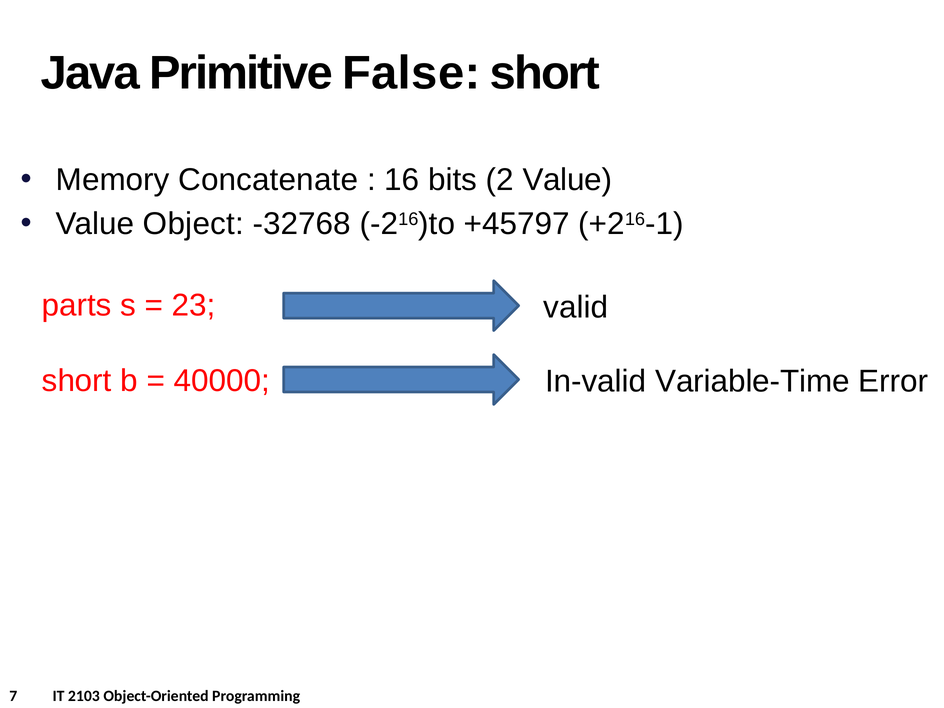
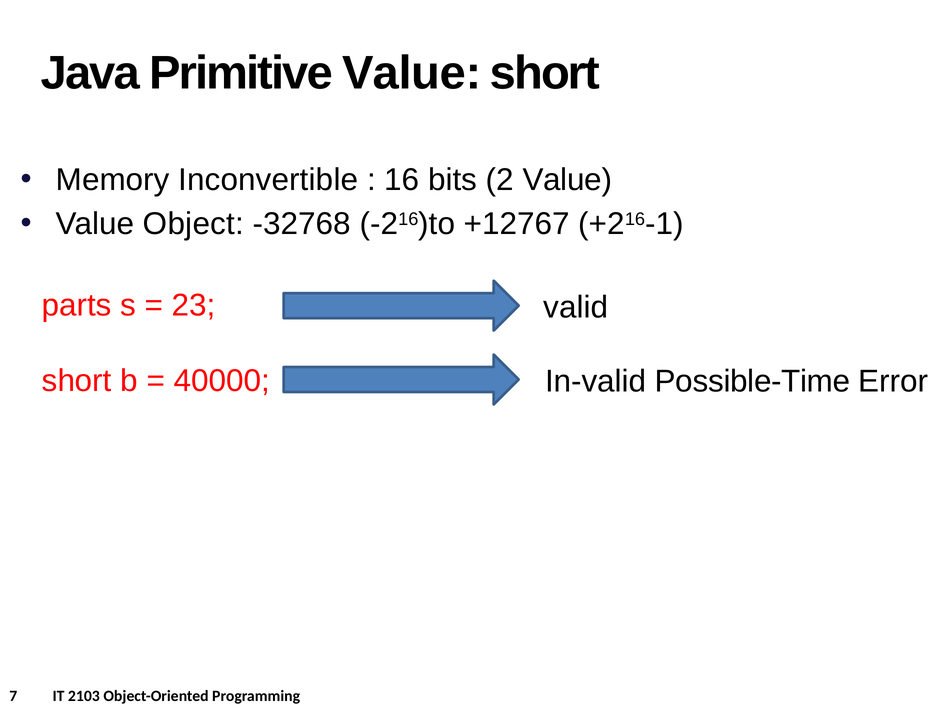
Primitive False: False -> Value (412, 73)
Concatenate: Concatenate -> Inconvertible (268, 180)
+45797: +45797 -> +12767 (517, 224)
Variable-Time: Variable-Time -> Possible-Time (753, 381)
